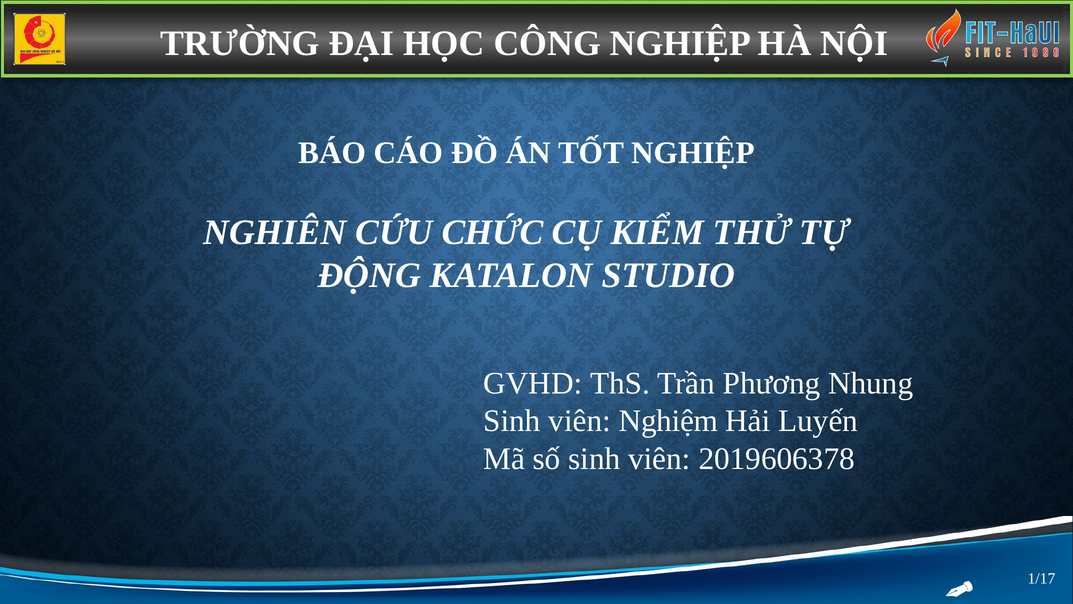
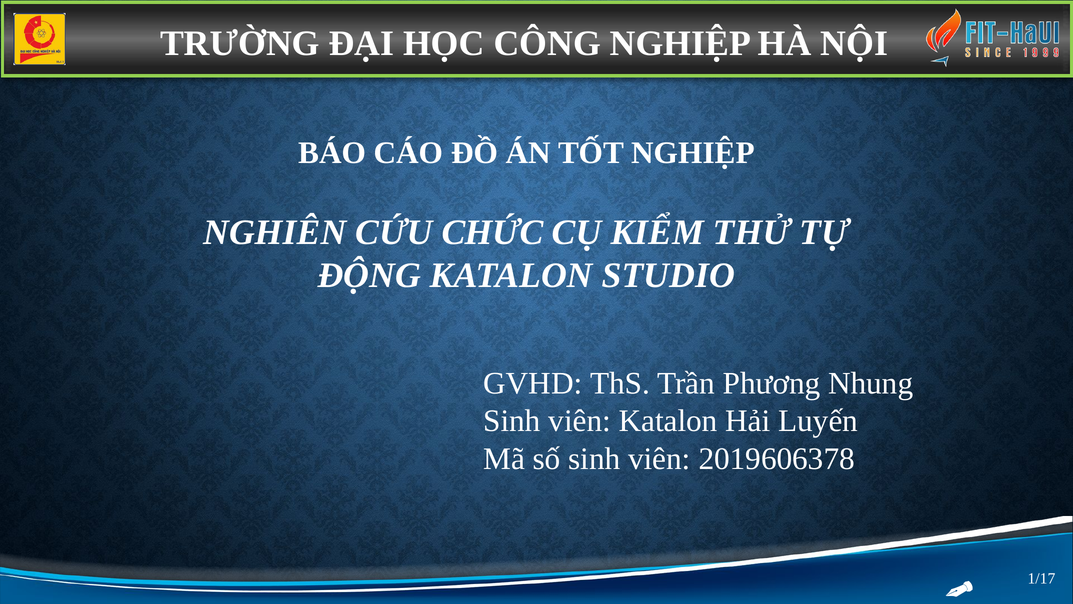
viên Nghiệm: Nghiệm -> Katalon (668, 421)
